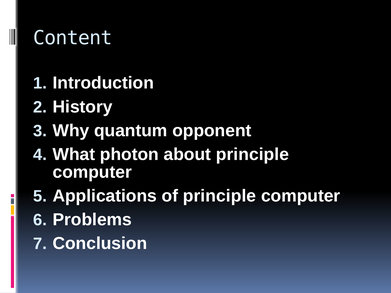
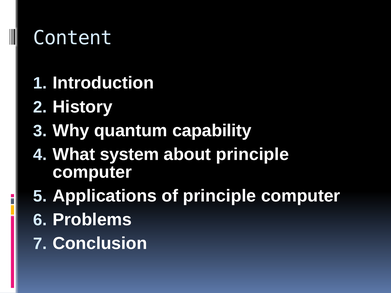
opponent: opponent -> capability (212, 131)
photon: photon -> system (129, 155)
